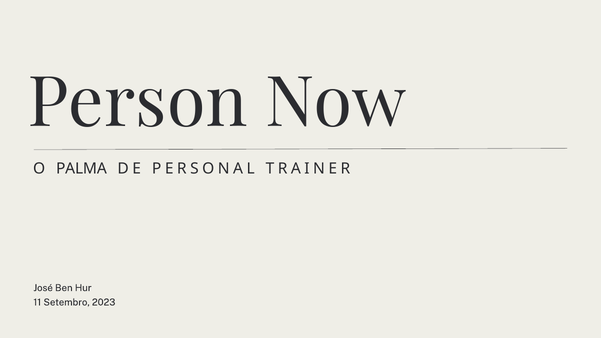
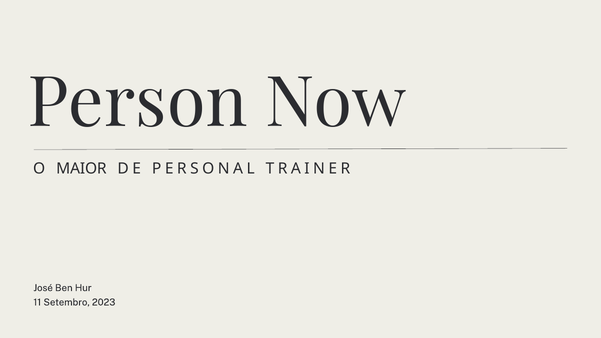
PALMA: PALMA -> MAIOR (81, 169)
